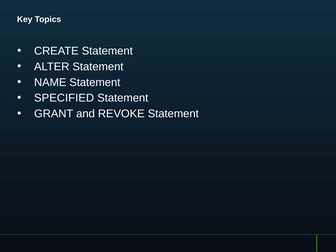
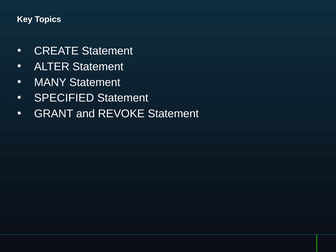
NAME: NAME -> MANY (50, 82)
